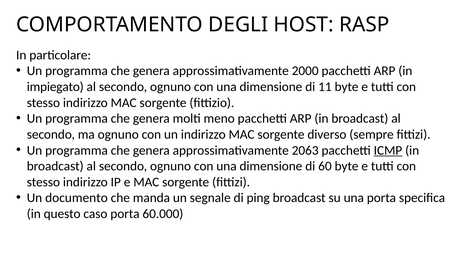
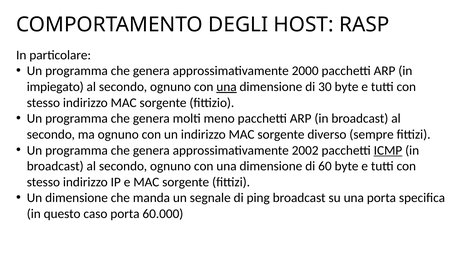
una underline: none -> present (227, 87)
11: 11 -> 30 (325, 87)
2063: 2063 -> 2002 (305, 151)
Un documento: documento -> dimensione (77, 198)
